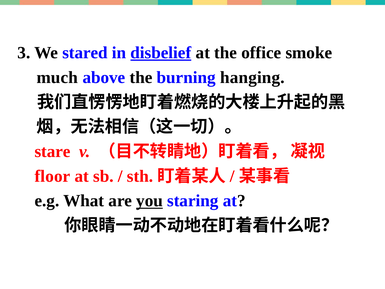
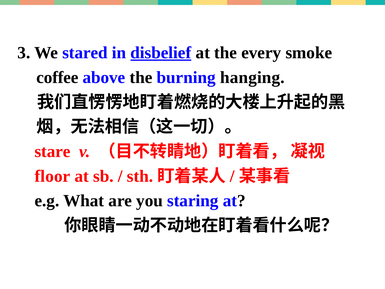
office: office -> every (261, 53)
much: much -> coffee (57, 77)
you underline: present -> none (150, 201)
